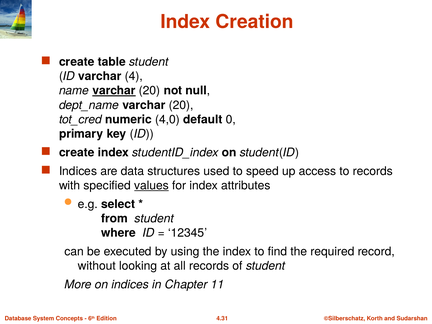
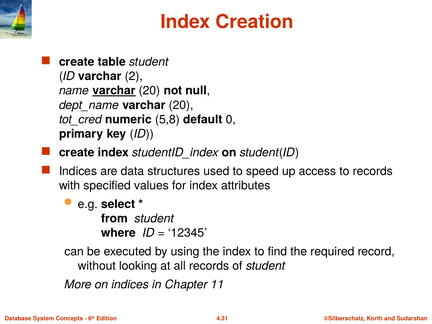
4: 4 -> 2 (134, 76)
4,0: 4,0 -> 5,8 (168, 119)
values underline: present -> none (152, 186)
